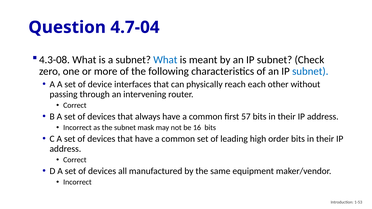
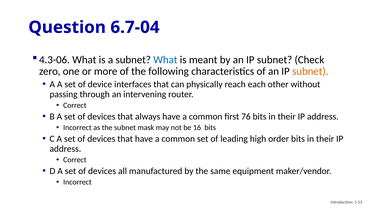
4.7-04: 4.7-04 -> 6.7-04 (135, 27)
4.3-08: 4.3-08 -> 4.3-06 (54, 60)
subnet colour: blue -> orange (310, 71)
57: 57 -> 76 (246, 117)
